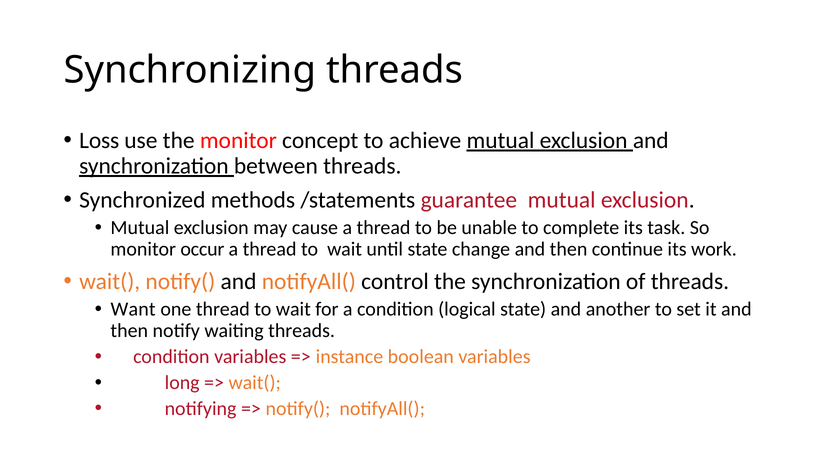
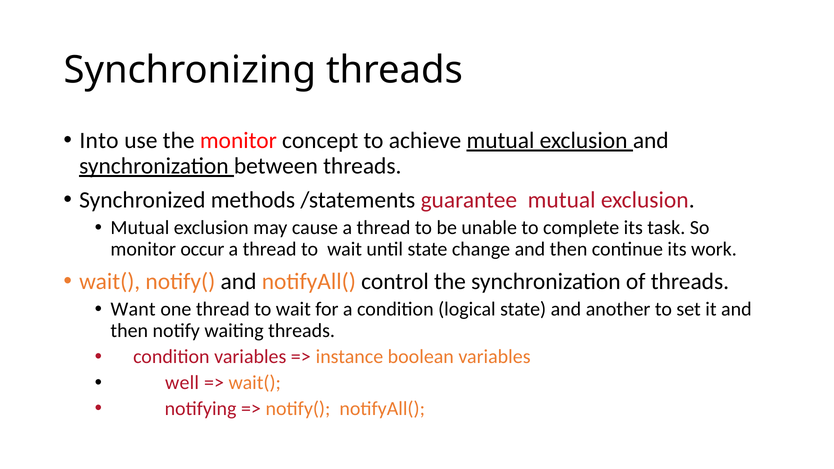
Loss: Loss -> Into (99, 141)
long: long -> well (182, 383)
